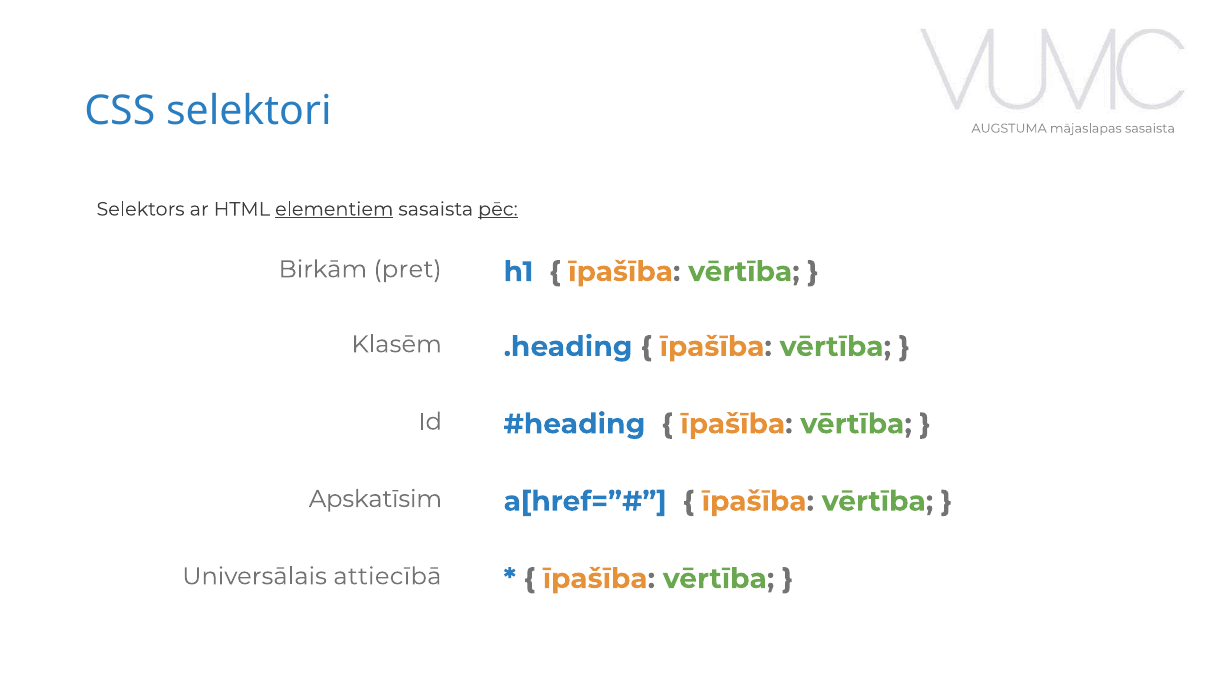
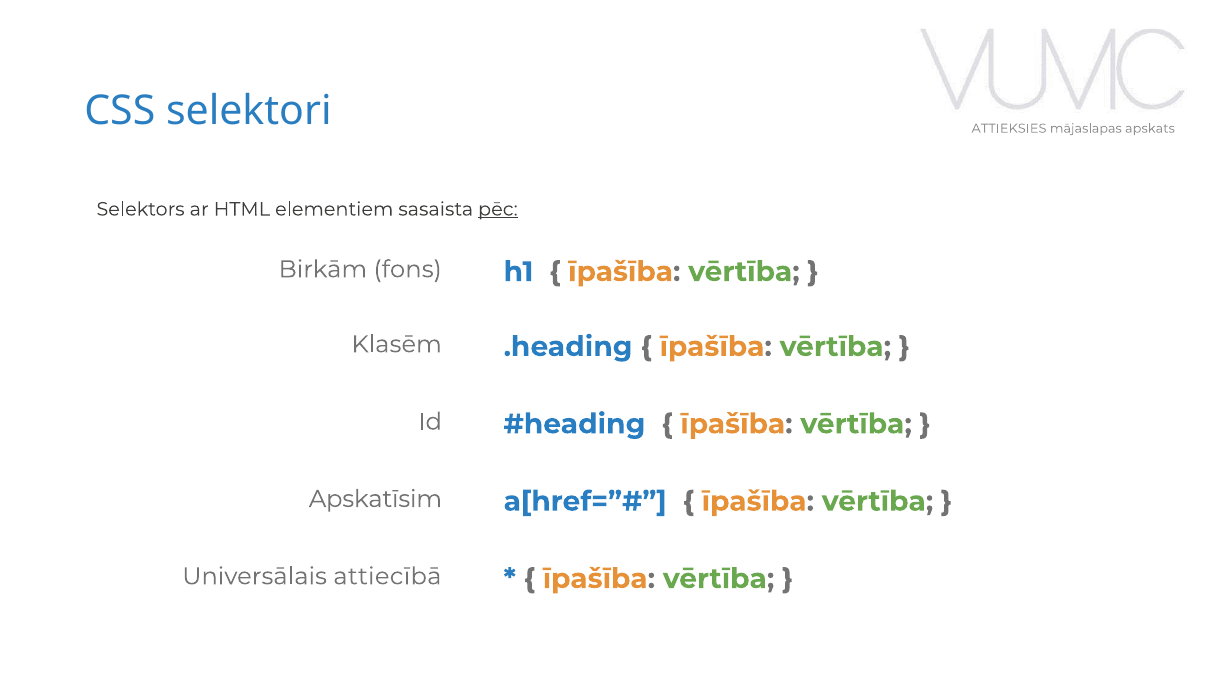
AUGSTUMA: AUGSTUMA -> ATTIEKSIES (1009, 128)
mājaslapas sasaista: sasaista -> apskats (1150, 128)
elementiem underline: present -> none (334, 209)
pret: pret -> fons (408, 269)
